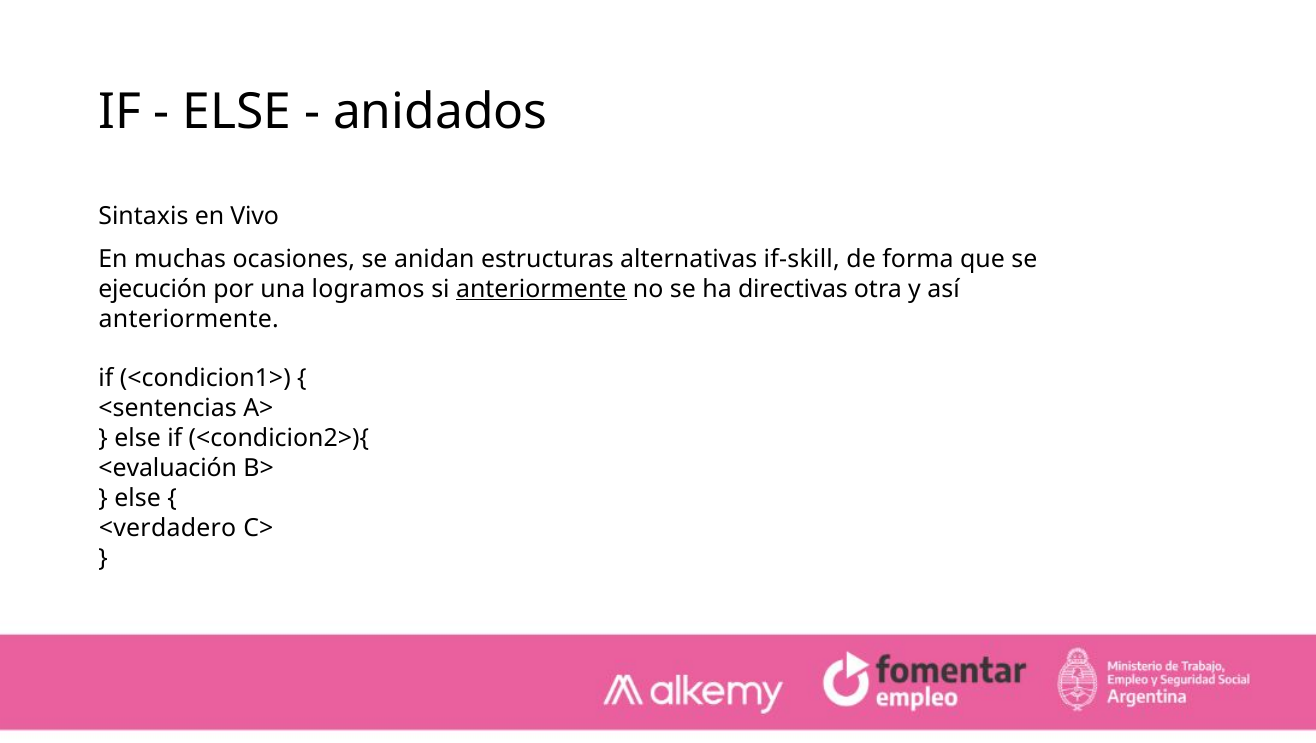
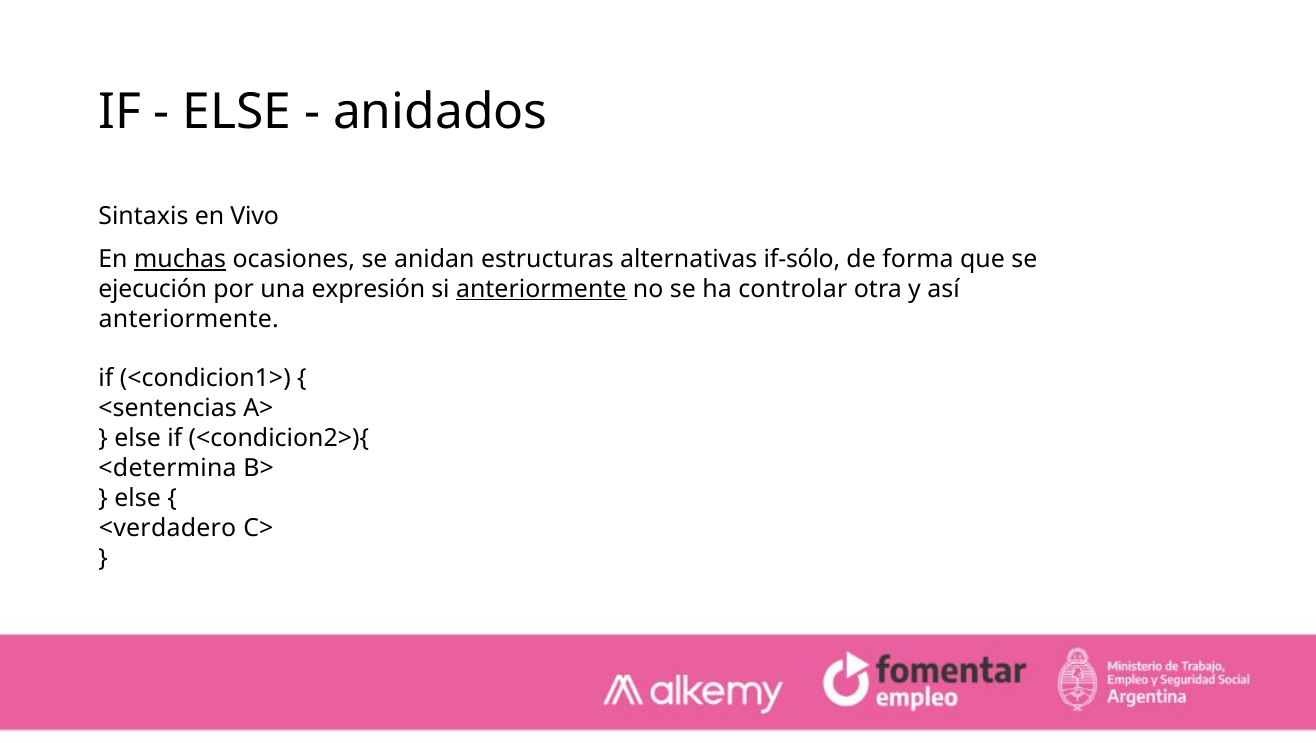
muchas underline: none -> present (180, 259)
if-skill: if-skill -> if-sólo (802, 259)
logramos: logramos -> expresión (368, 289)
directivas: directivas -> controlar (793, 289)
<evaluación: <evaluación -> <determina (168, 468)
